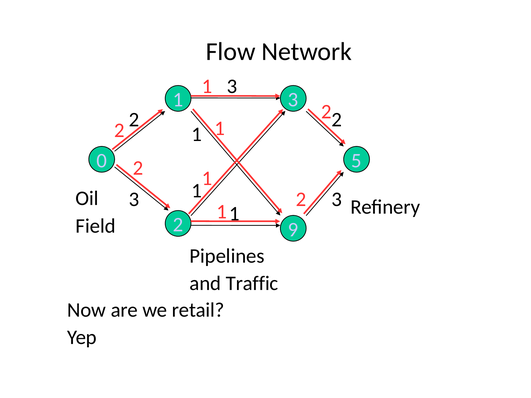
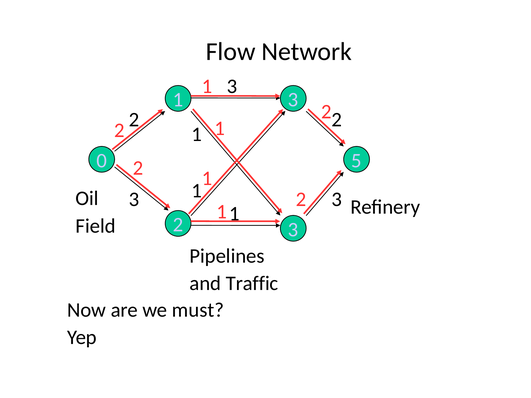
9: 9 -> 3 (293, 230)
retail: retail -> must (198, 310)
